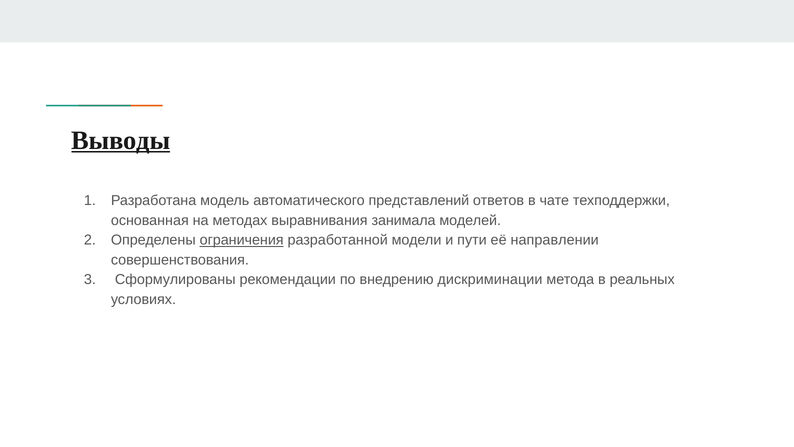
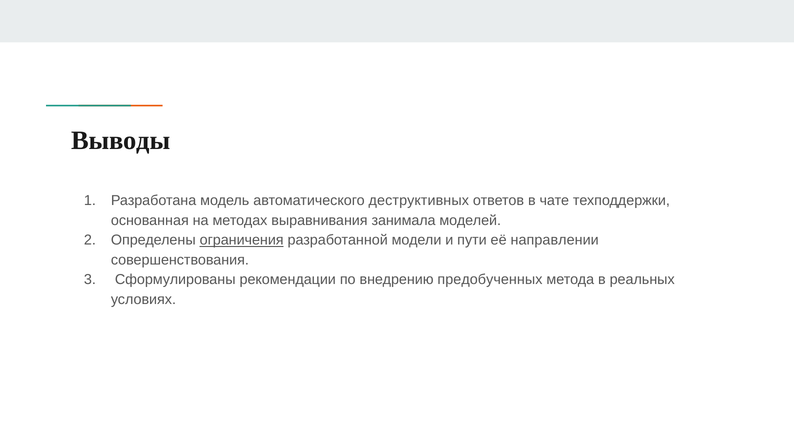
Выводы underline: present -> none (121, 140)
представлений: представлений -> деструктивных (419, 201)
дискриминации: дискриминации -> предобученных (490, 279)
